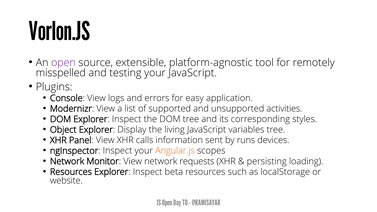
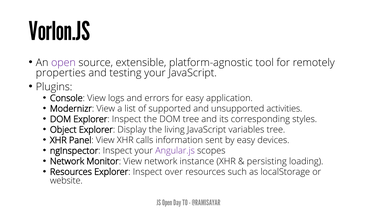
misspelled: misspelled -> properties (61, 73)
by runs: runs -> easy (246, 140)
Angular.js colour: orange -> purple (175, 151)
requests: requests -> instance (197, 161)
beta: beta -> over (174, 172)
